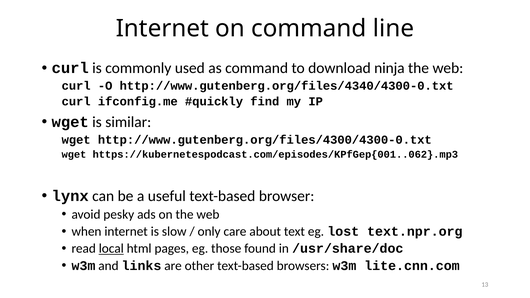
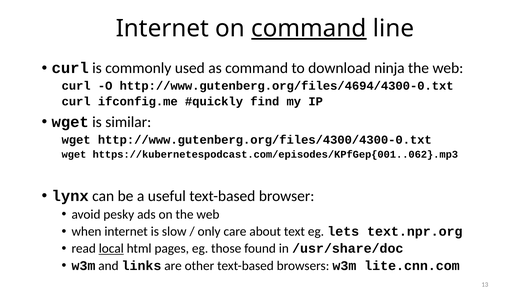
command underline: none -> present (309, 28)
http://www.gutenberg.org/files/4340/4300-0.txt: http://www.gutenberg.org/files/4340/4300-0.txt -> http://www.gutenberg.org/files/4694/4300-0.txt (287, 86)
lost: lost -> lets (343, 232)
